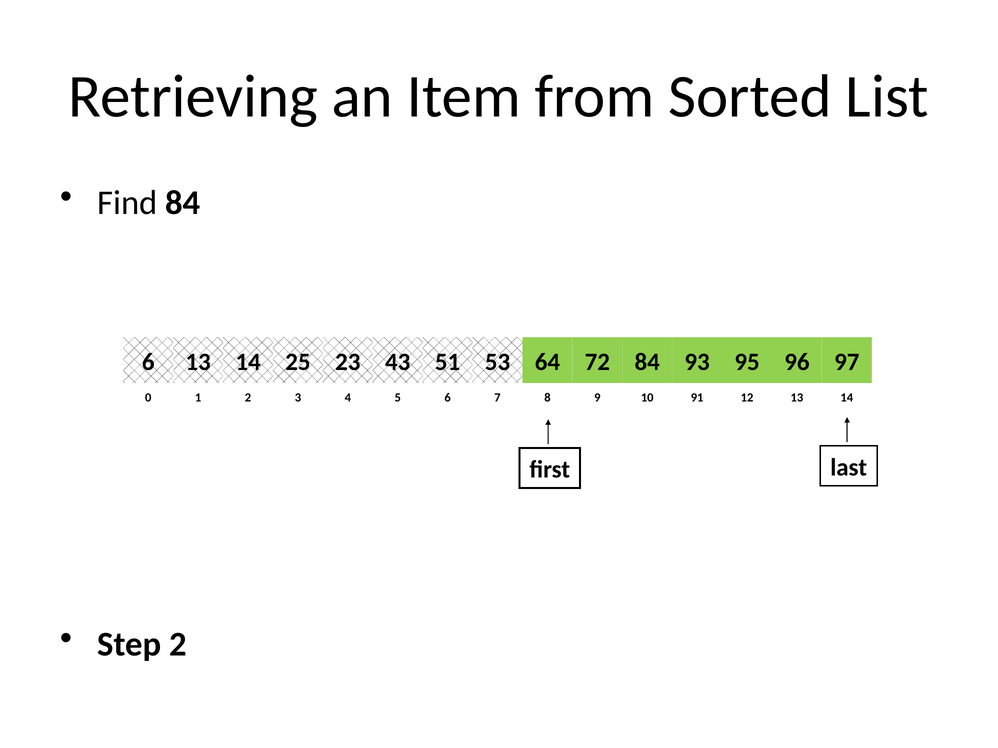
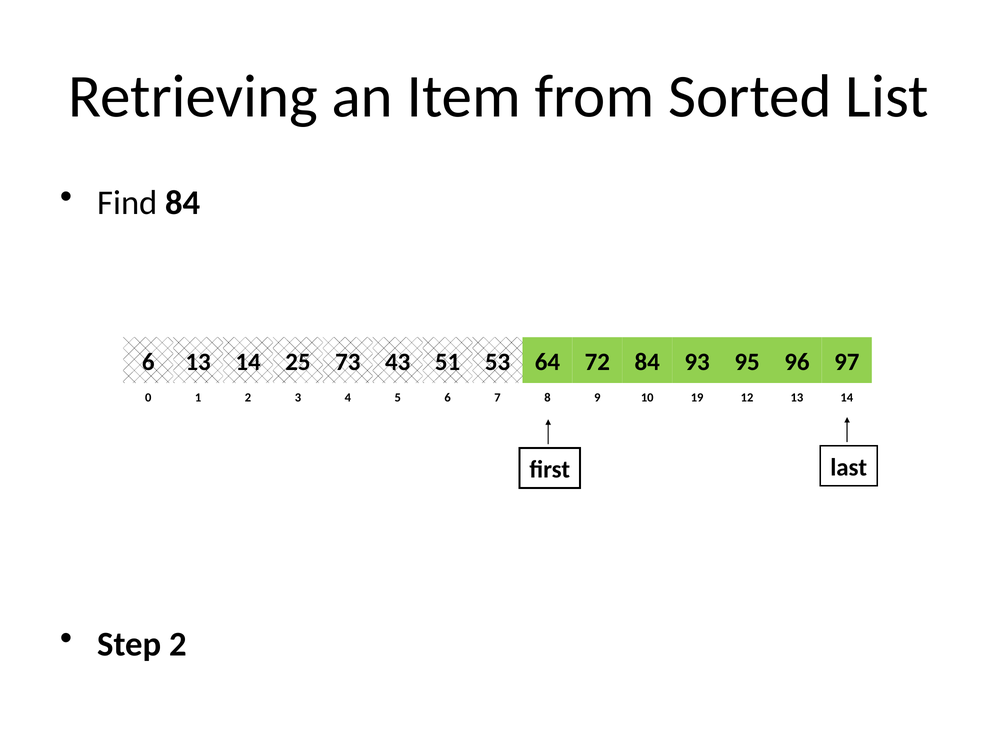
23: 23 -> 73 (348, 362)
91: 91 -> 19 (697, 398)
